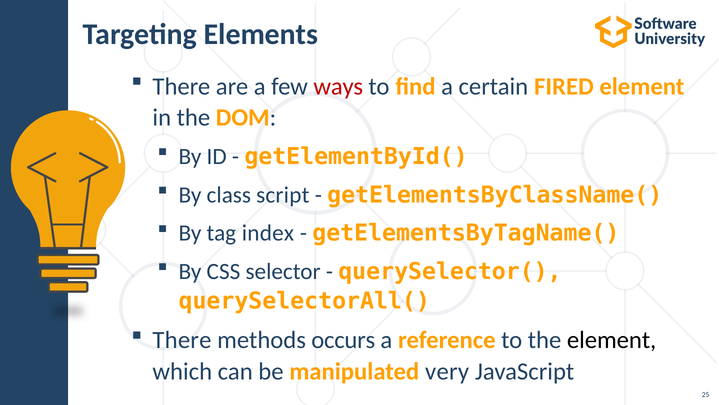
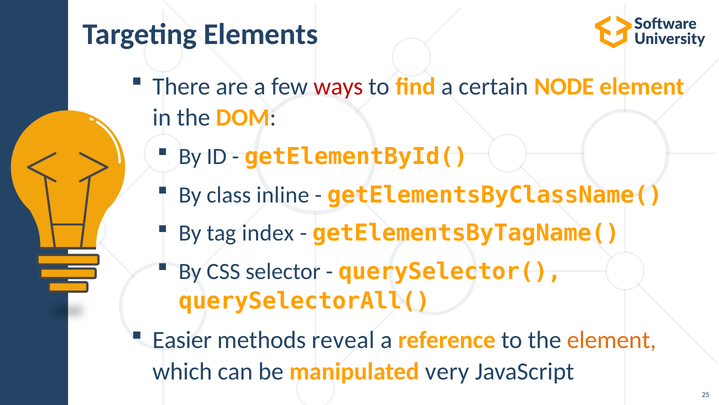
FIRED: FIRED -> NODE (564, 86)
script: script -> inline (283, 195)
There: There -> Easier (182, 340)
occurs: occurs -> reveal (343, 340)
element colour: black -> orange (612, 340)
